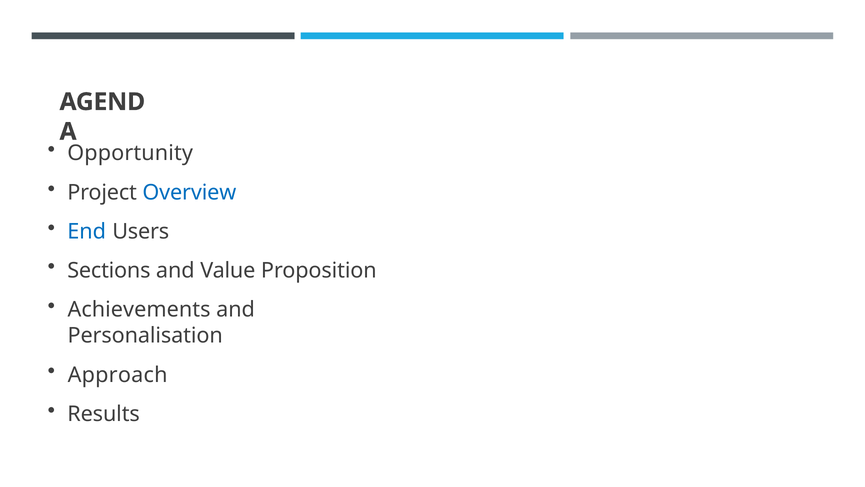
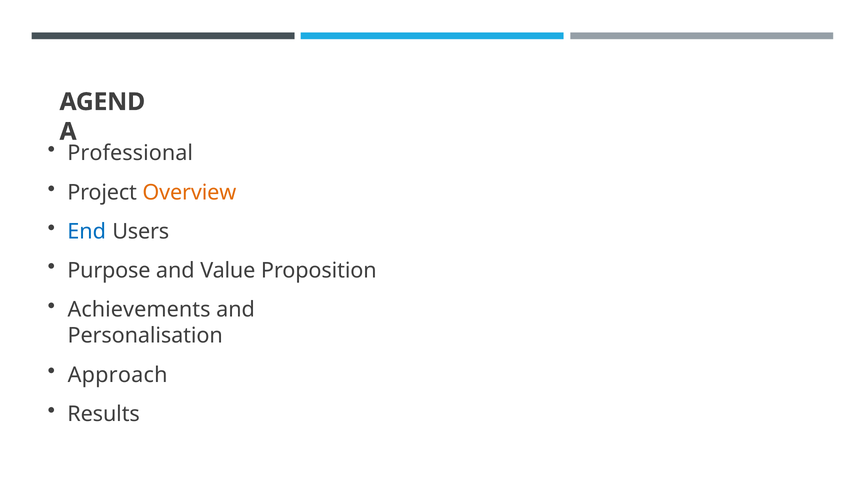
Opportunity: Opportunity -> Professional (130, 153)
Overview colour: blue -> orange (189, 192)
Sections: Sections -> Purpose (109, 270)
